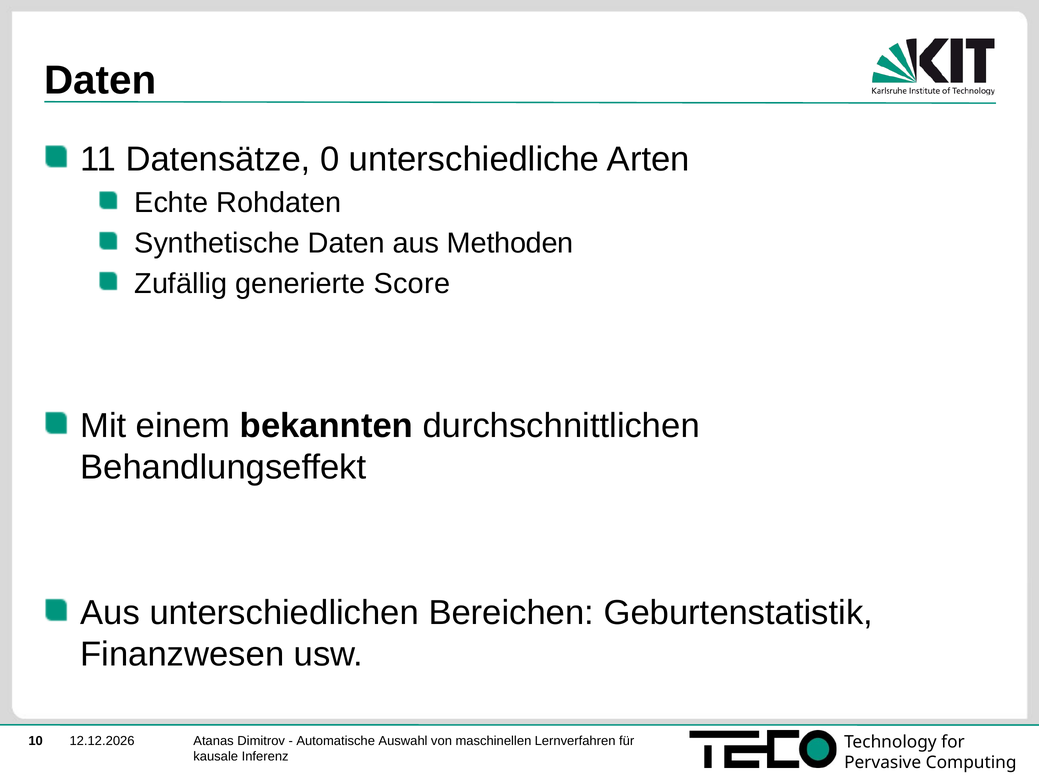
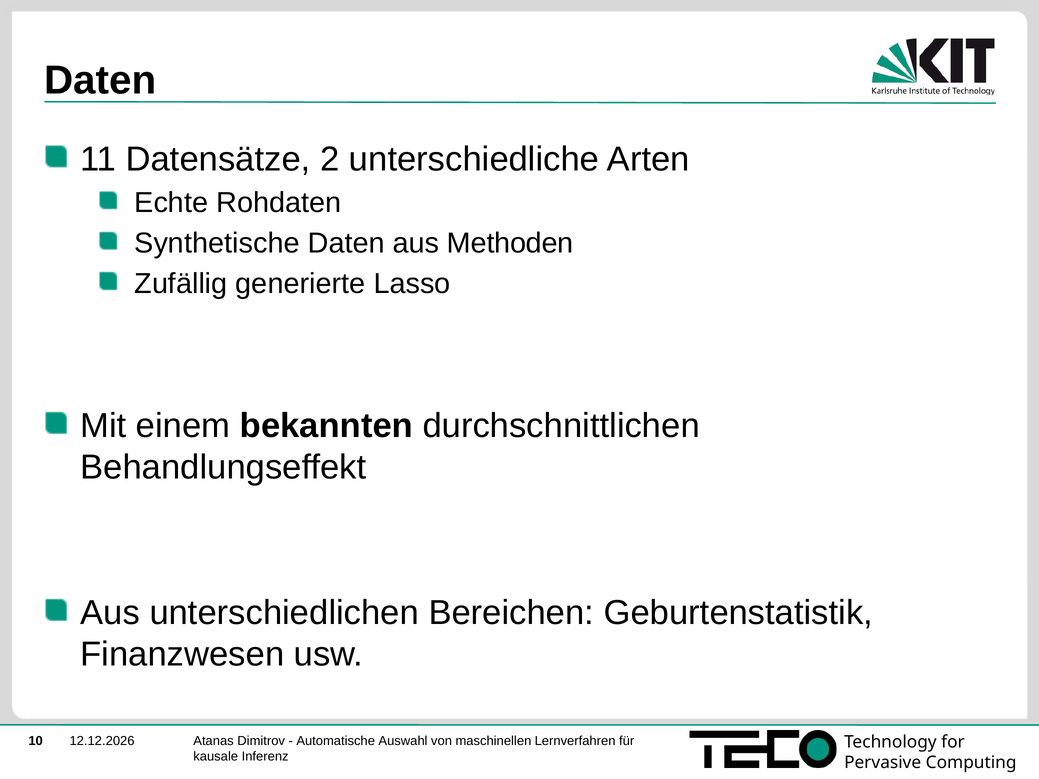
0: 0 -> 2 (330, 159)
Score: Score -> Lasso (412, 284)
